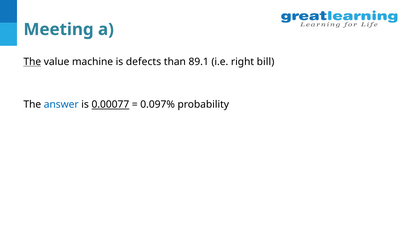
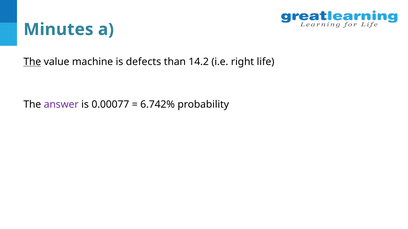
Meeting: Meeting -> Minutes (58, 29)
89.1: 89.1 -> 14.2 (199, 62)
bill: bill -> life (266, 62)
answer colour: blue -> purple (61, 105)
0.00077 underline: present -> none (110, 105)
0.097%: 0.097% -> 6.742% (158, 105)
